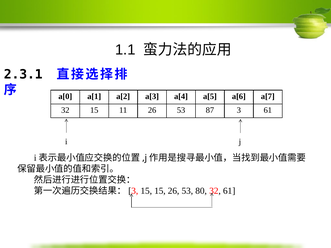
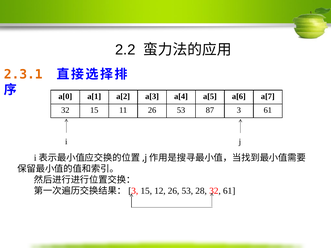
1.1: 1.1 -> 2.2 (125, 50)
2.3.1 colour: black -> orange (23, 74)
15 15: 15 -> 12 (160, 191)
80: 80 -> 28 (201, 191)
